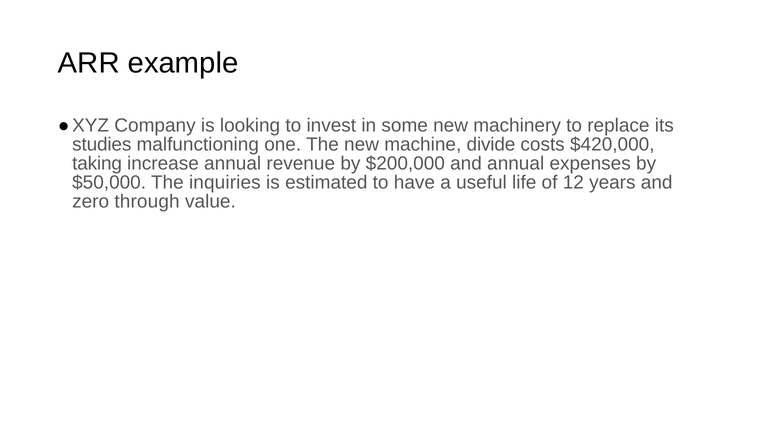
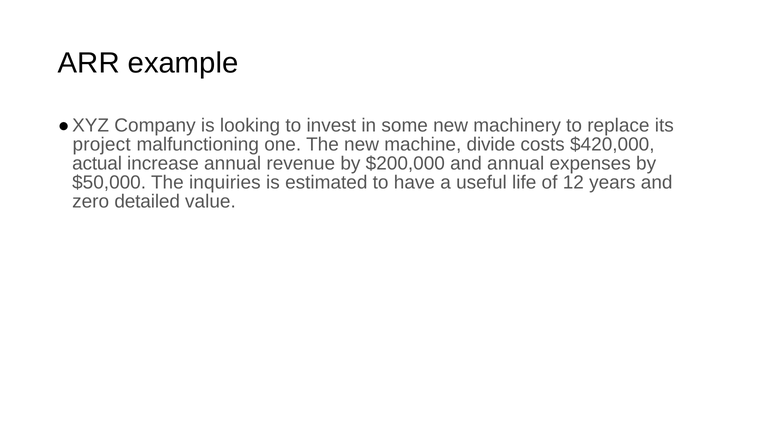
studies: studies -> project (102, 145)
taking: taking -> actual (97, 164)
through: through -> detailed (147, 202)
